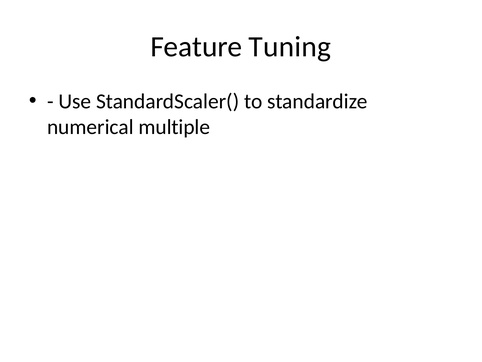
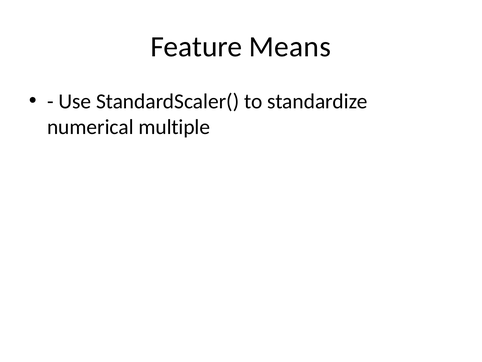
Tuning: Tuning -> Means (290, 47)
